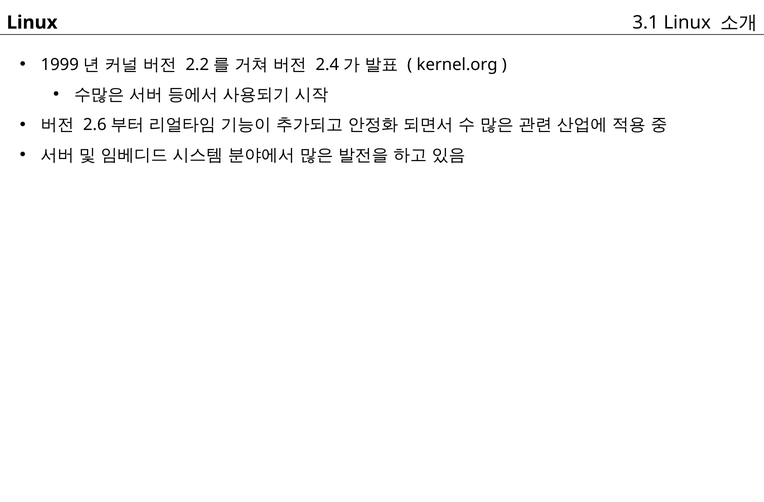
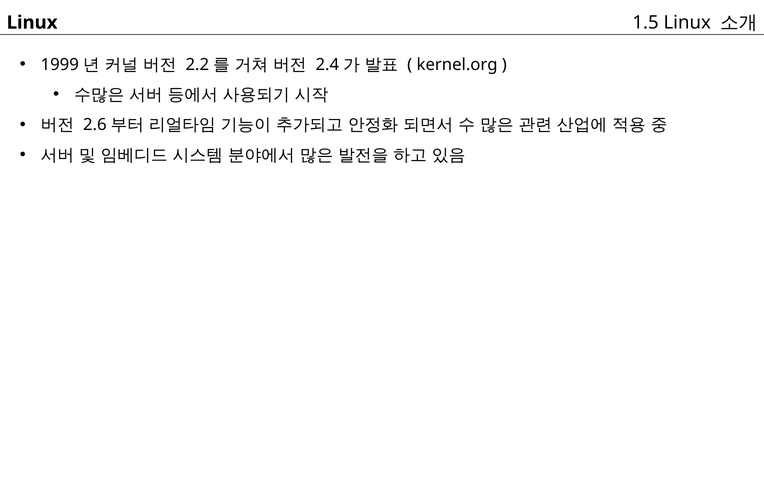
3.1: 3.1 -> 1.5 (646, 23)
